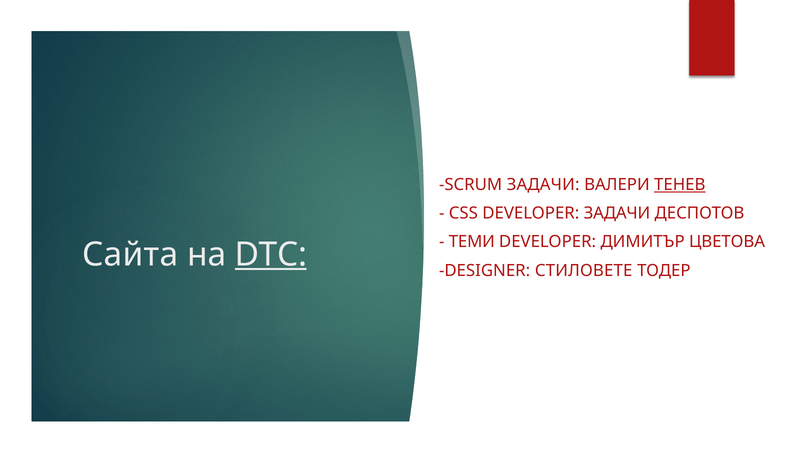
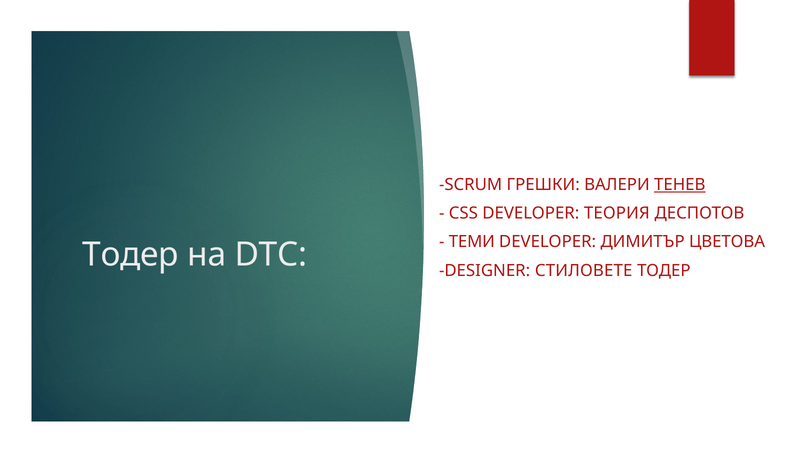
SCRUM ЗАДАЧИ: ЗАДАЧИ -> ГРЕШКИ (543, 185)
DEVELOPER ЗАДАЧИ: ЗАДАЧИ -> ТЕОРИЯ (617, 213)
Сайта: Сайта -> Тодер (131, 255)
DTC underline: present -> none (271, 255)
